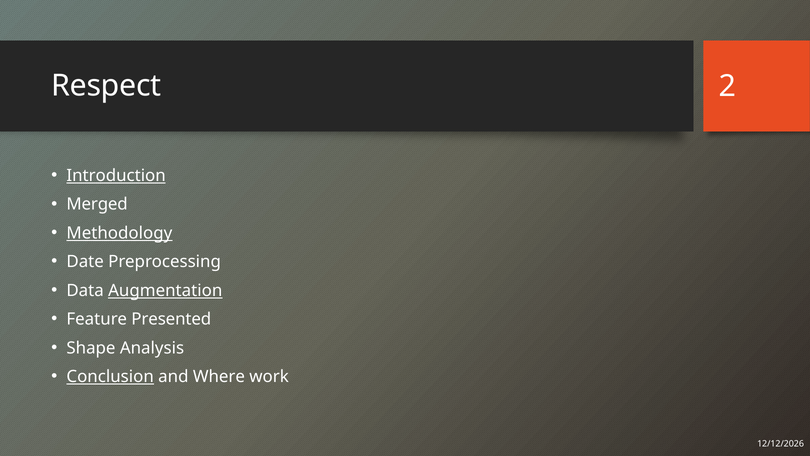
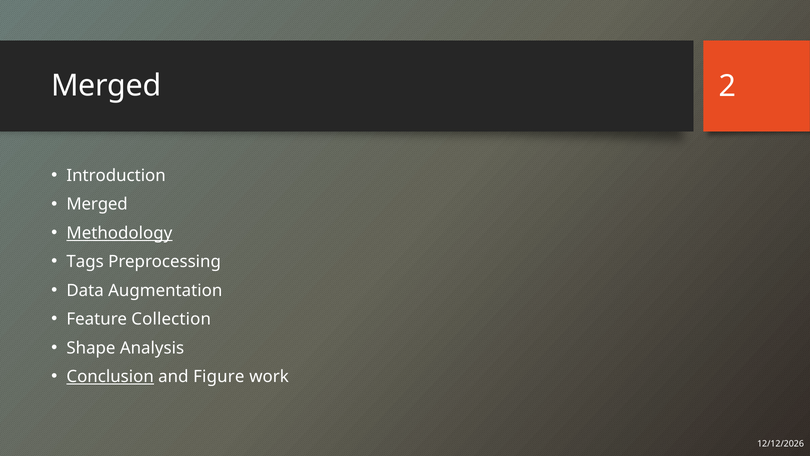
Respect: Respect -> Merged (106, 86)
Introduction underline: present -> none (116, 176)
Date: Date -> Tags (85, 262)
Augmentation underline: present -> none (165, 290)
Presented: Presented -> Collection (171, 319)
Where: Where -> Figure (219, 376)
